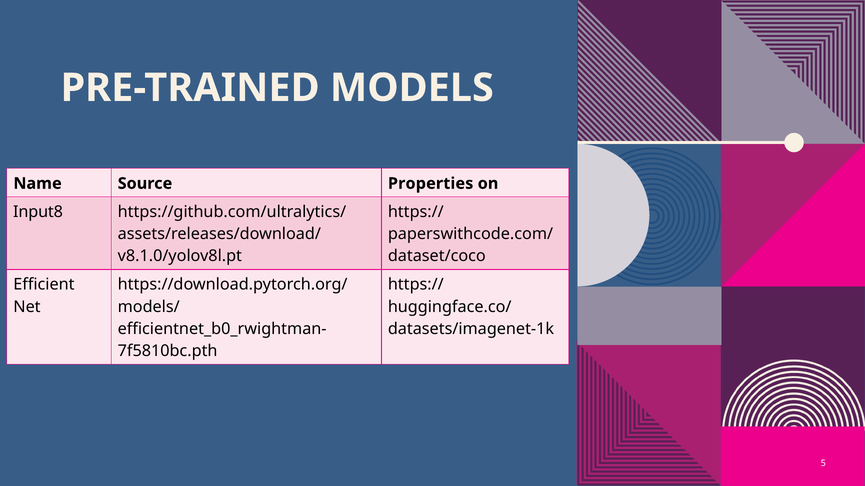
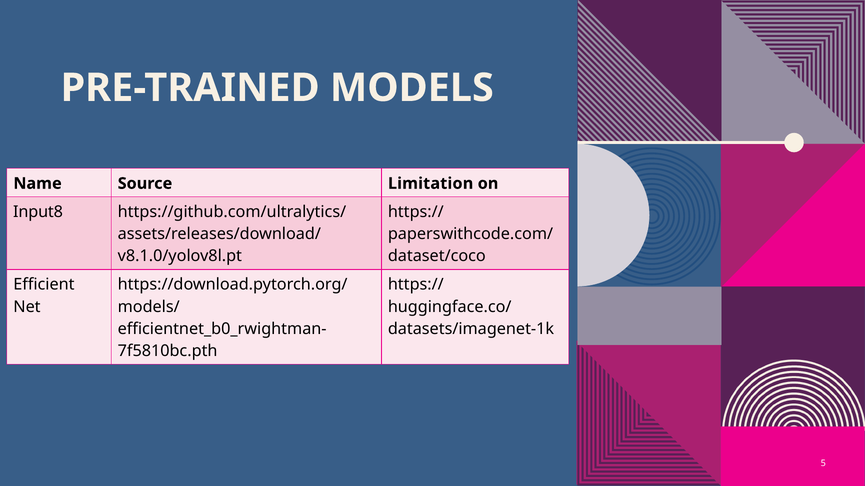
Properties: Properties -> Limitation (431, 184)
